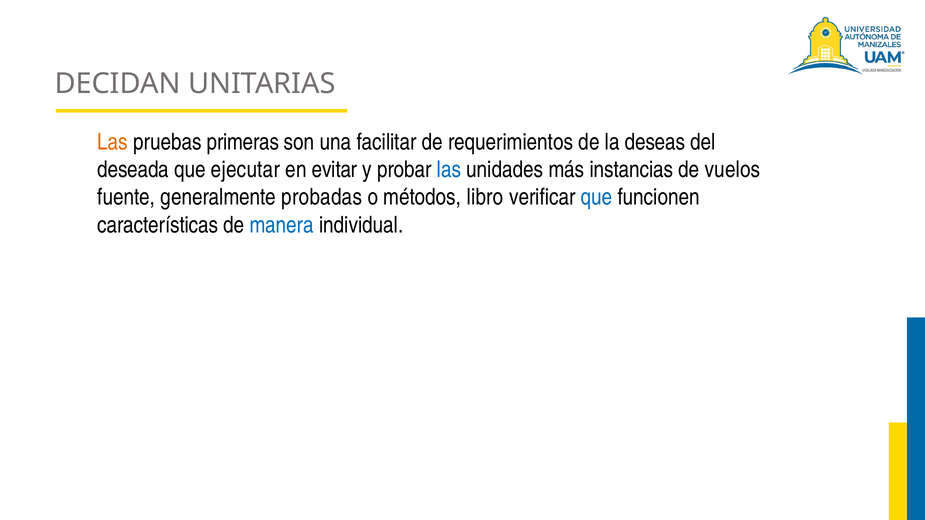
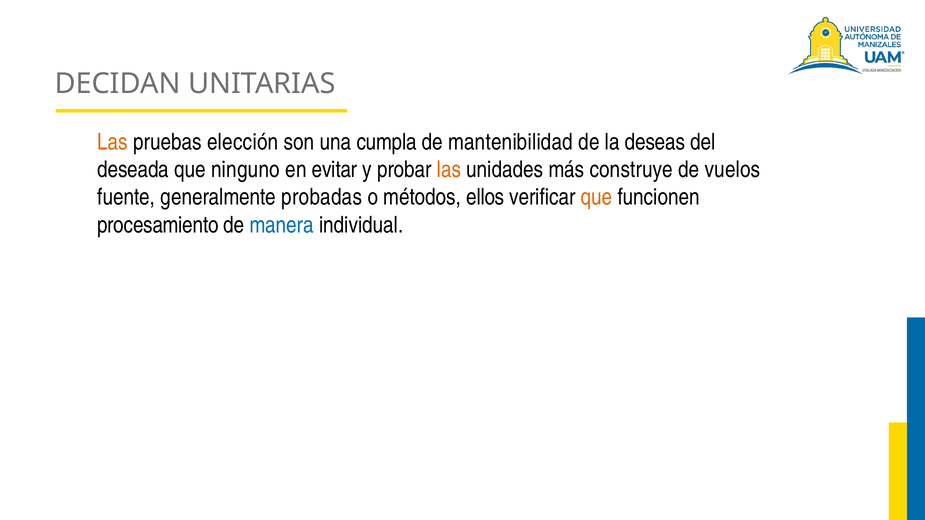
primeras: primeras -> elección (243, 142)
facilitar: facilitar -> cumpla (387, 142)
requerimientos: requerimientos -> mantenibilidad (511, 142)
ejecutar: ejecutar -> ninguno (245, 170)
las colour: blue -> orange (449, 170)
instancias: instancias -> construye (631, 170)
libro: libro -> ellos (485, 197)
que colour: blue -> orange (596, 197)
características: características -> procesamiento (158, 225)
